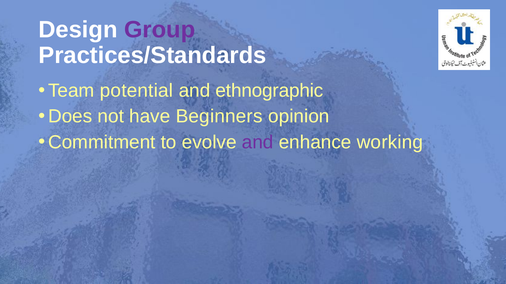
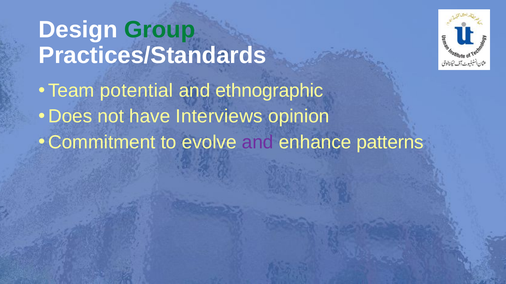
Group colour: purple -> green (160, 30)
Beginners: Beginners -> Interviews (219, 117)
working: working -> patterns (390, 142)
